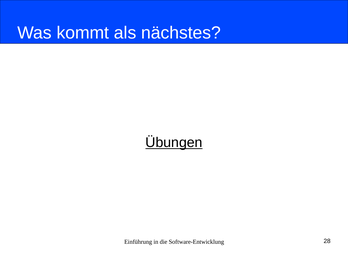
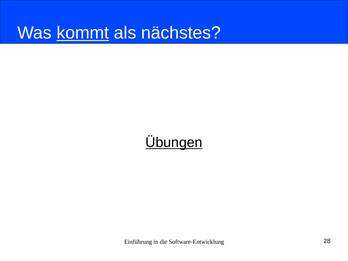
kommt underline: none -> present (83, 33)
